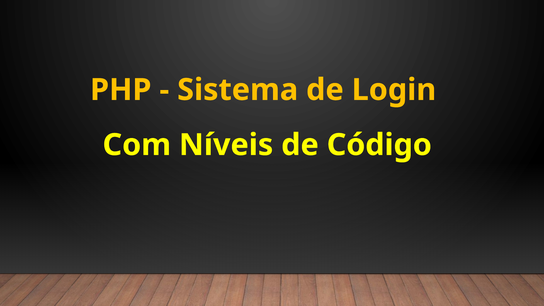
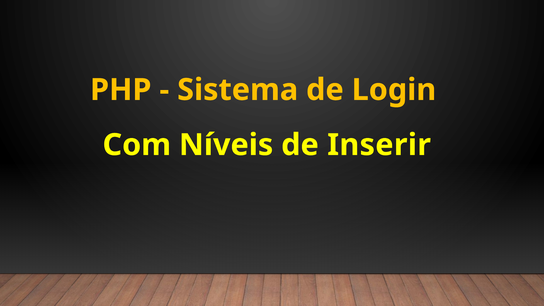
Código: Código -> Inserir (379, 145)
